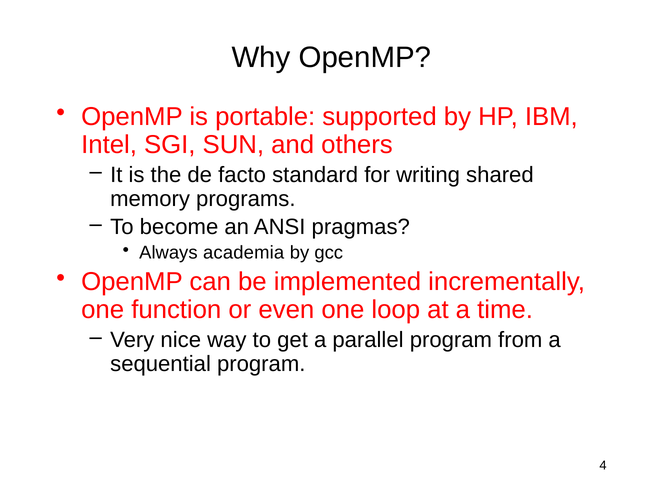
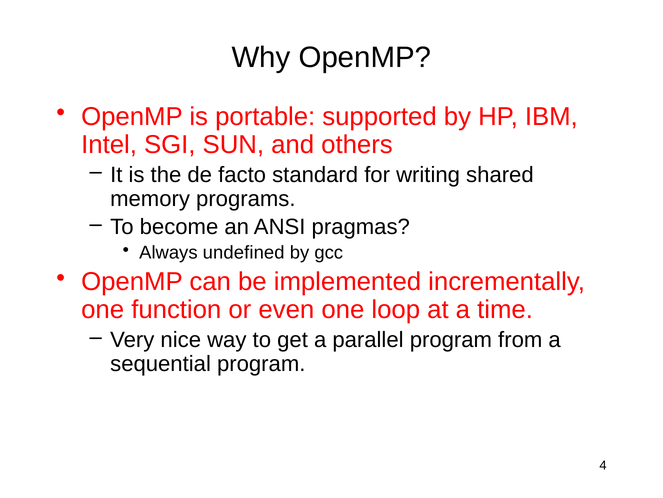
academia: academia -> undefined (244, 252)
